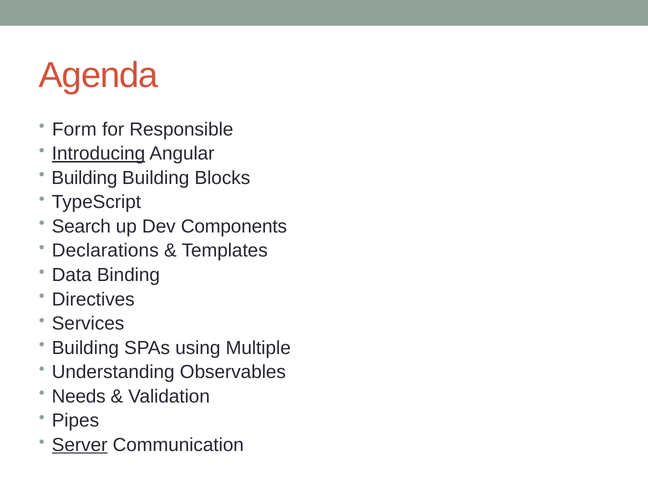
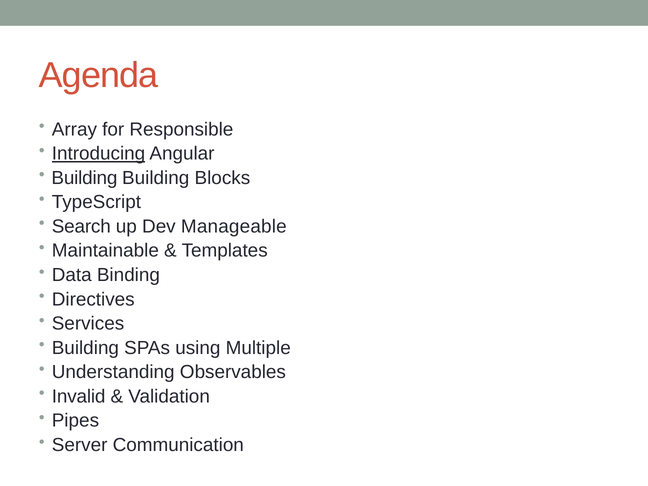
Form: Form -> Array (74, 129)
Components: Components -> Manageable (234, 226)
Declarations: Declarations -> Maintainable (105, 251)
Needs: Needs -> Invalid (79, 396)
Server underline: present -> none (80, 445)
